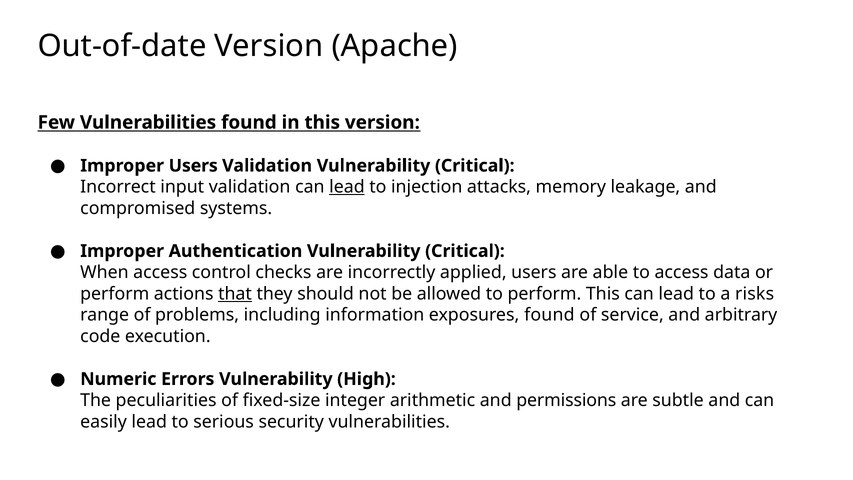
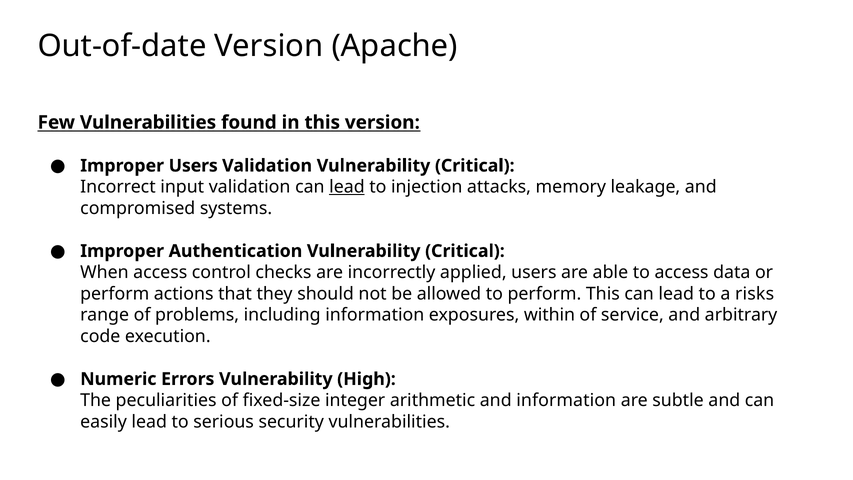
that underline: present -> none (235, 294)
exposures found: found -> within (550, 315)
and permissions: permissions -> information (566, 400)
